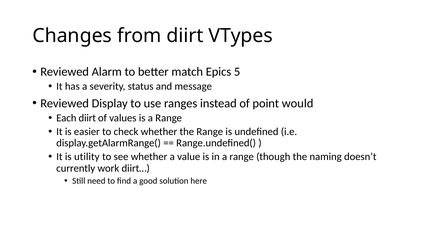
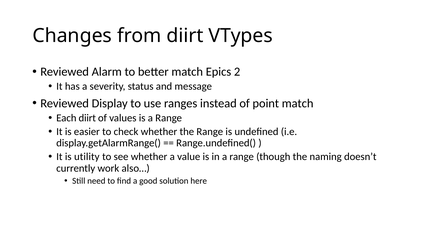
5: 5 -> 2 (237, 72)
point would: would -> match (298, 103)
diirt…: diirt… -> also… (136, 168)
